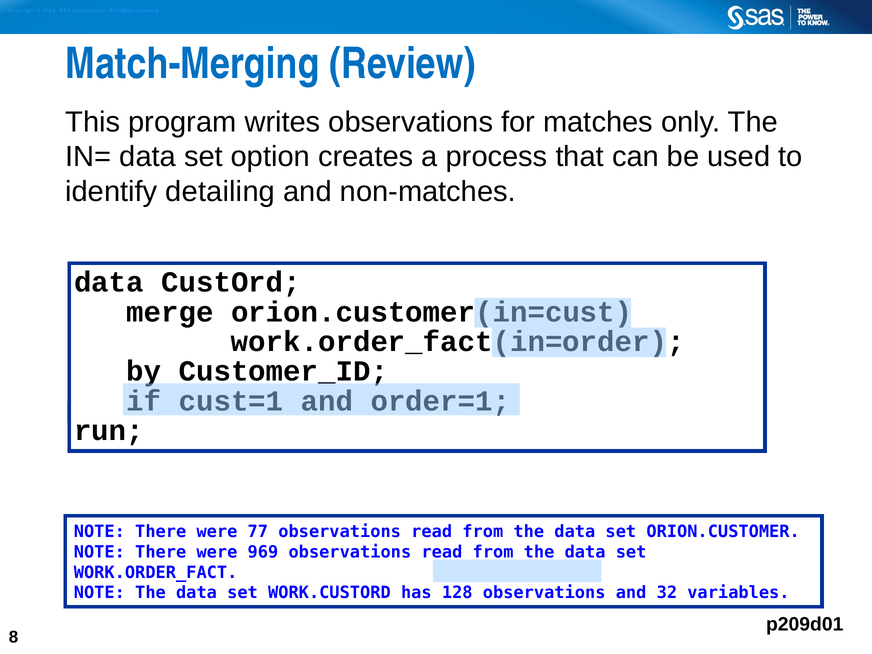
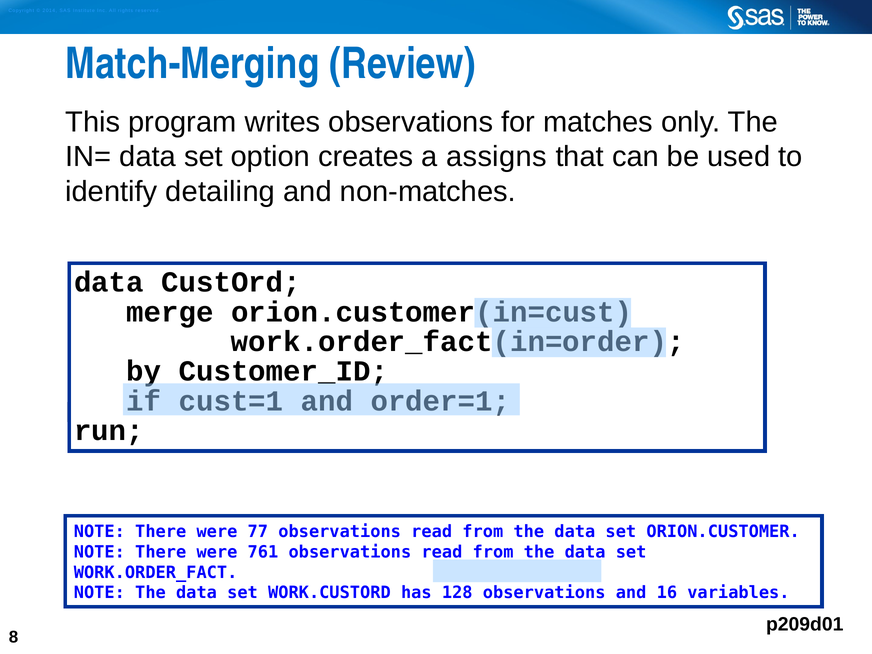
process: process -> assigns (496, 157)
969: 969 -> 761 (263, 552)
32: 32 -> 16 (667, 593)
